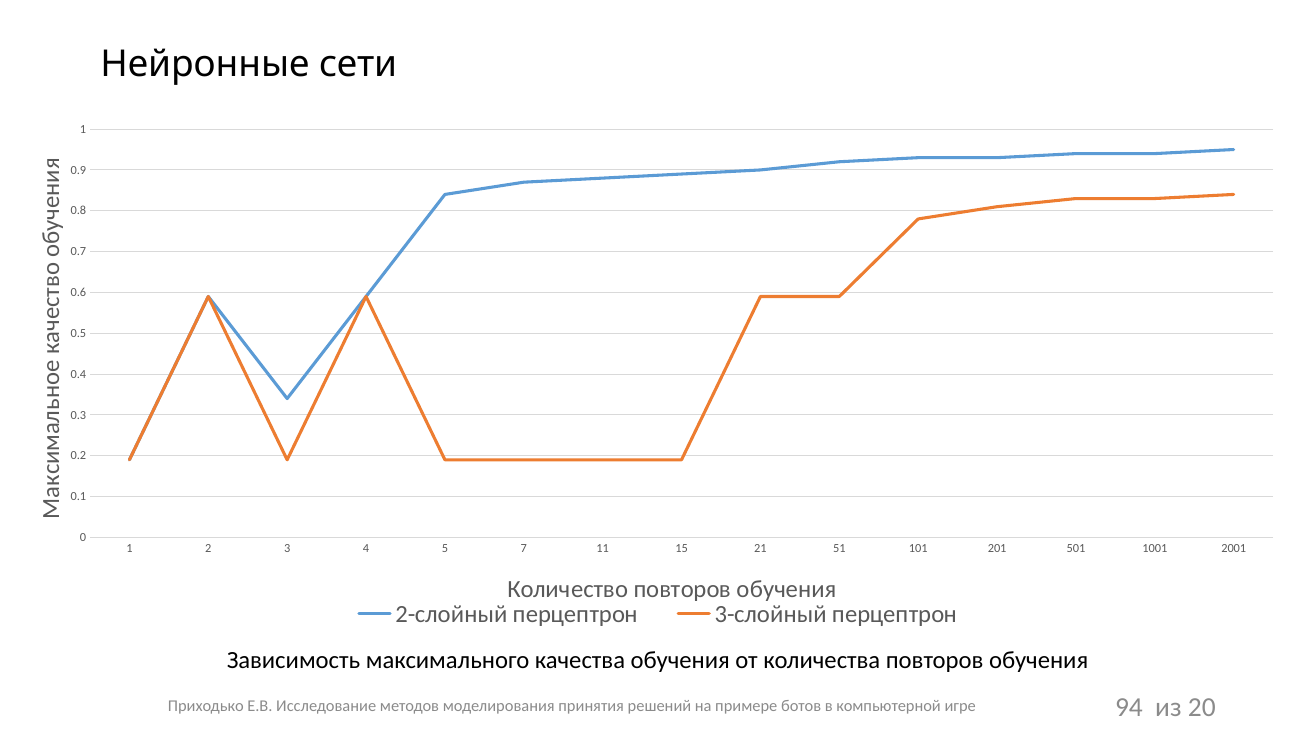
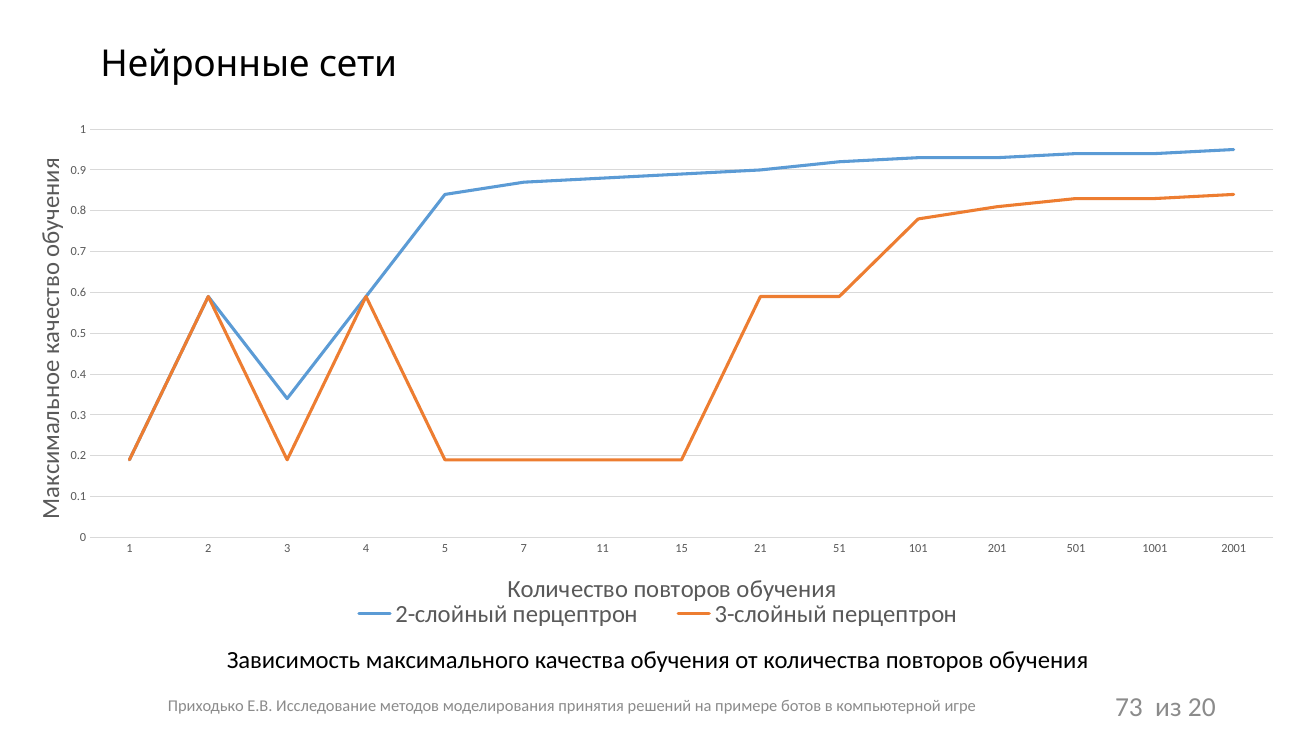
94: 94 -> 73 (1129, 707)
